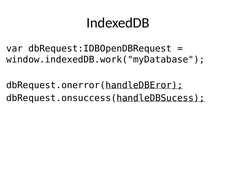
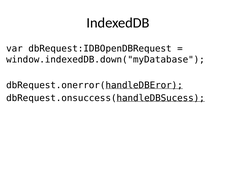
window.indexedDB.work("myDatabase: window.indexedDB.work("myDatabase -> window.indexedDB.down("myDatabase (106, 60)
